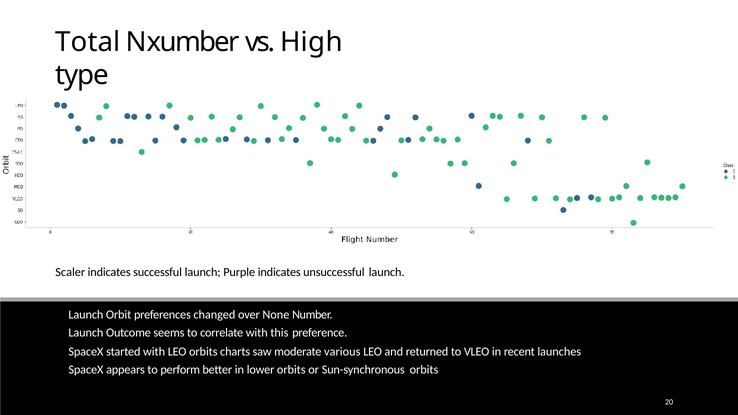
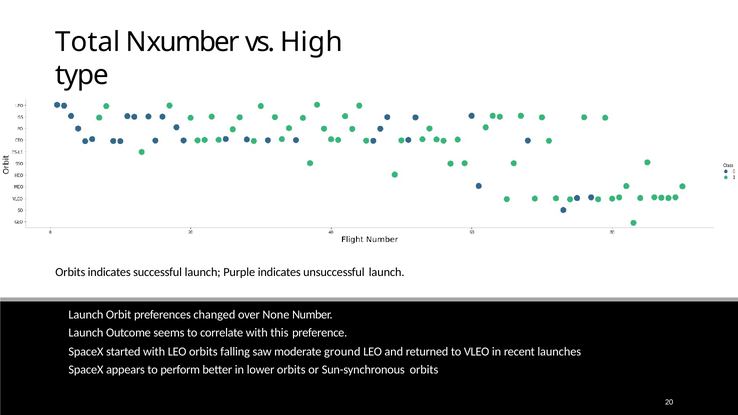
Scaler: Scaler -> Orbits (70, 272)
charts: charts -> falling (235, 352)
various: various -> ground (342, 352)
